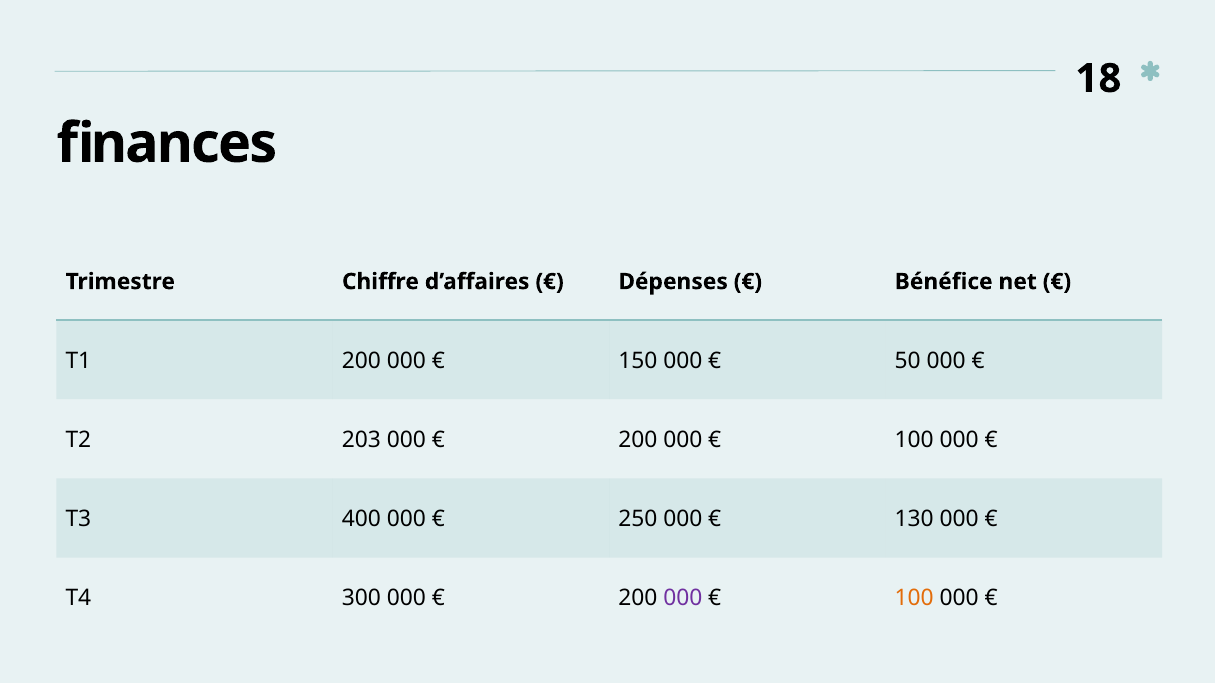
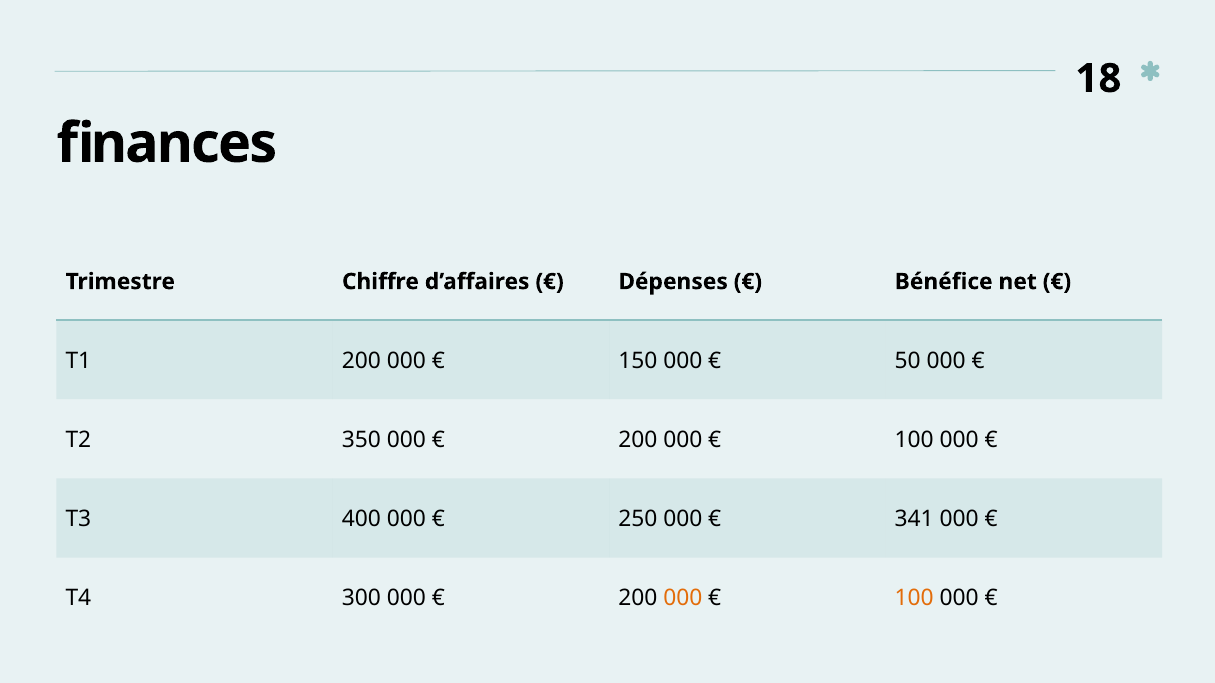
203: 203 -> 350 (361, 440)
130: 130 -> 341 (914, 520)
000 colour: purple -> orange (683, 599)
